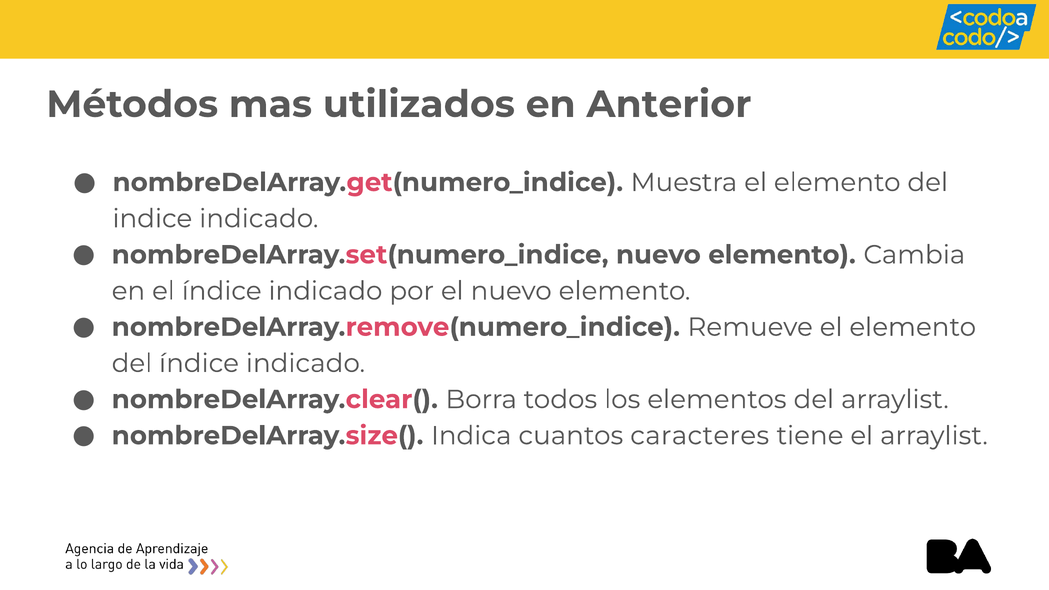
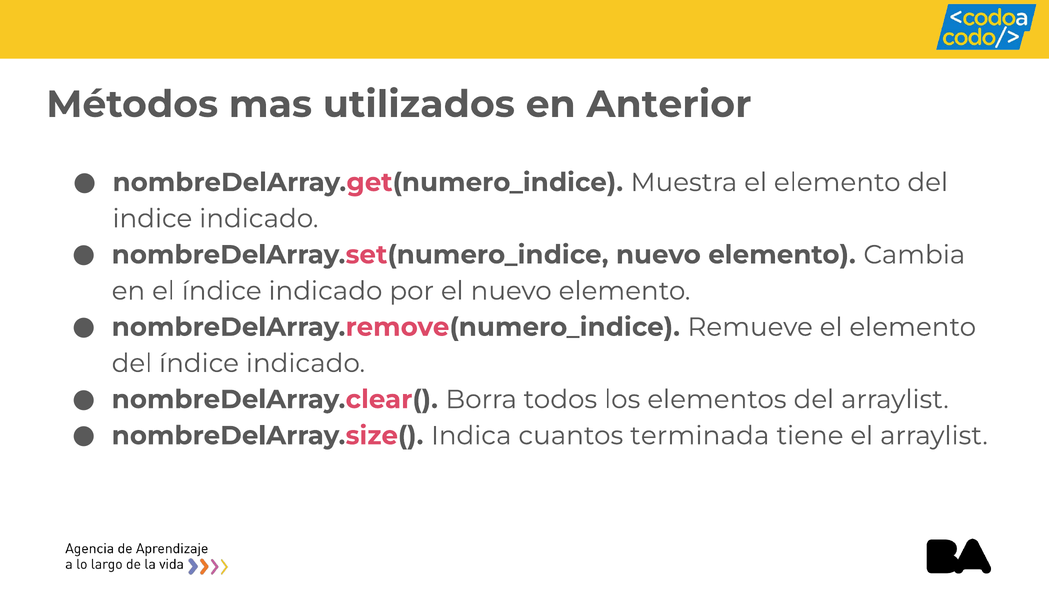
caracteres: caracteres -> terminada (700, 436)
